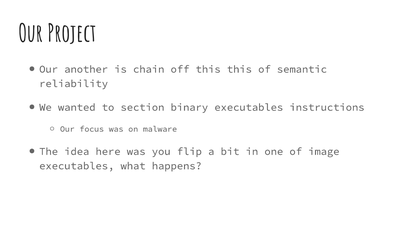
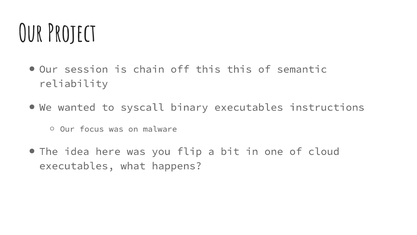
another: another -> session (86, 69)
section: section -> syscall (142, 107)
image: image -> cloud (324, 151)
